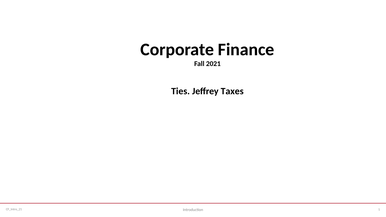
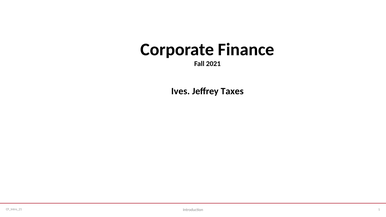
Ties: Ties -> Ives (181, 91)
